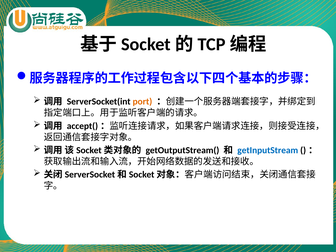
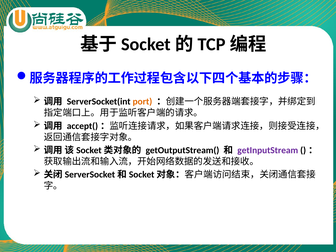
getInputStream colour: blue -> purple (268, 150)
